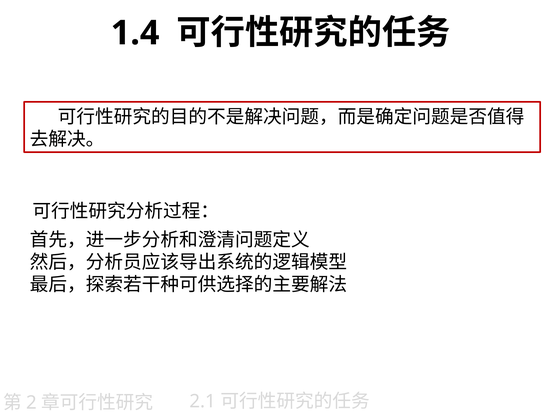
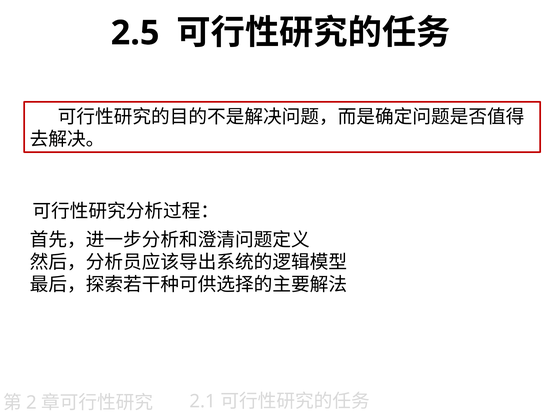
1.4: 1.4 -> 2.5 (135, 33)
